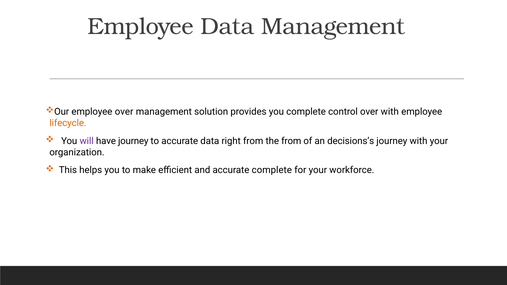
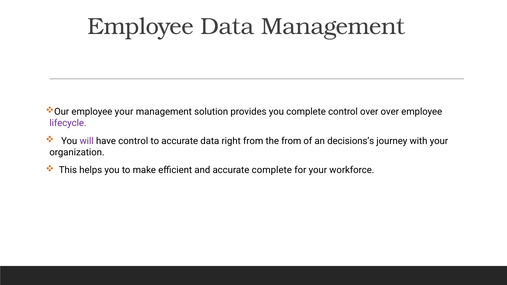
employee over: over -> your (124, 112)
over with: with -> over (390, 112)
lifecycle colour: orange -> purple (68, 123)
have journey: journey -> control (133, 141)
